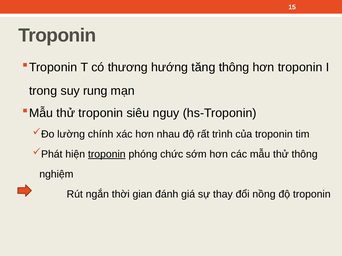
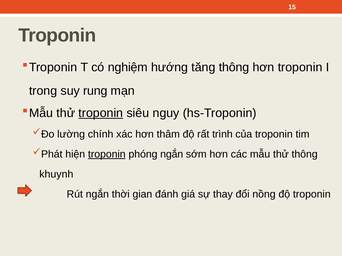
thương: thương -> nghiệm (128, 67)
troponin underline: none -> present (101, 113)
nhau: nhau -> thâm (168, 134)
phóng chức: chức -> ngắn (172, 154)
nghiệm: nghiệm -> khuynh (56, 174)
